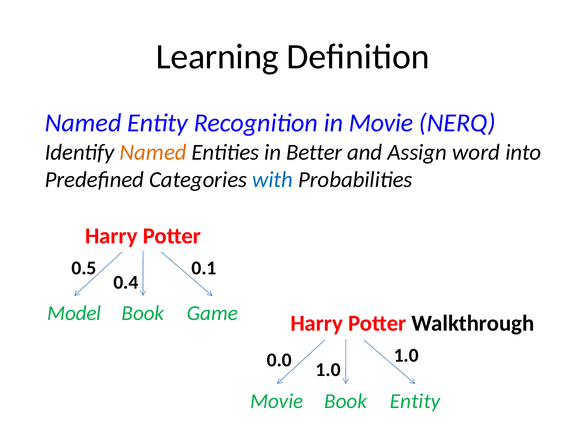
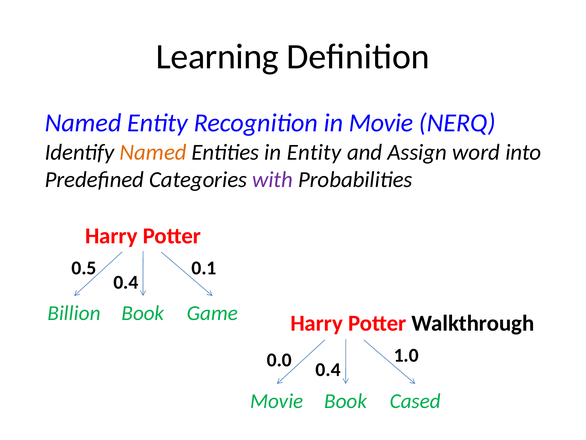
in Better: Better -> Entity (314, 152)
with colour: blue -> purple (273, 179)
Model: Model -> Billion (74, 313)
1.0: 1.0 -> 0.4 (328, 369)
Book Entity: Entity -> Cased (415, 401)
